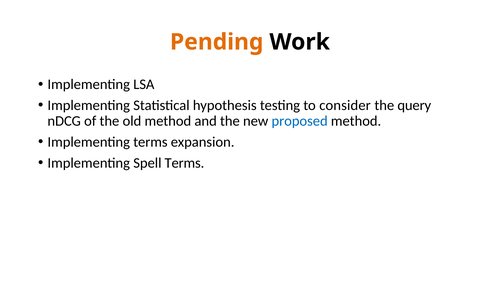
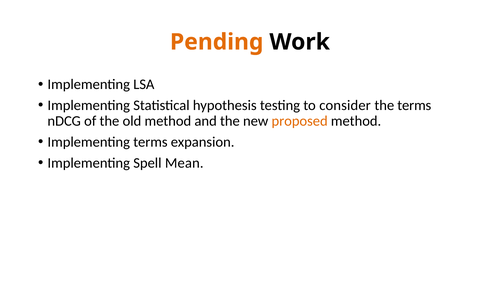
the query: query -> terms (414, 106)
proposed colour: blue -> orange (300, 121)
Spell Terms: Terms -> Mean (184, 163)
